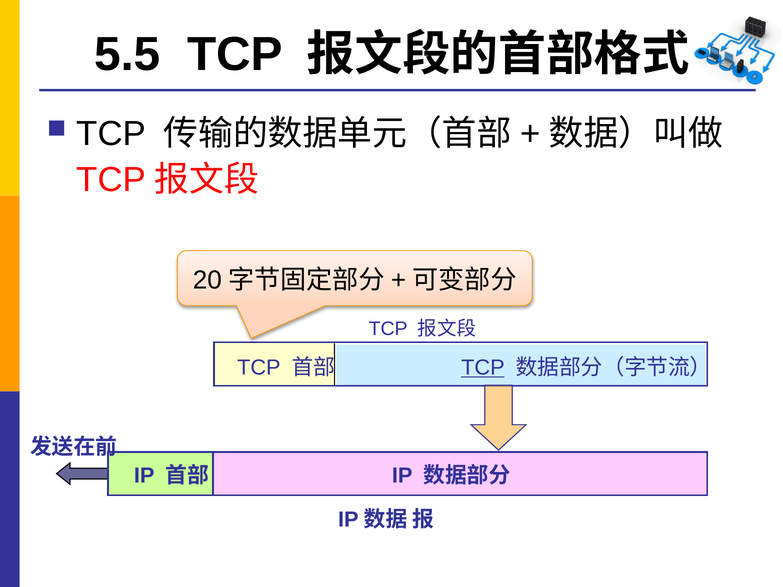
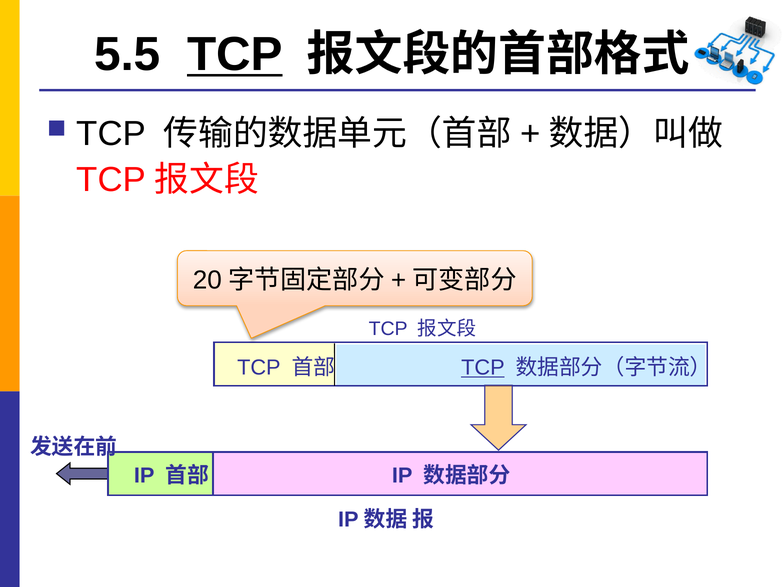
TCP underline: none -> present (235, 55)
